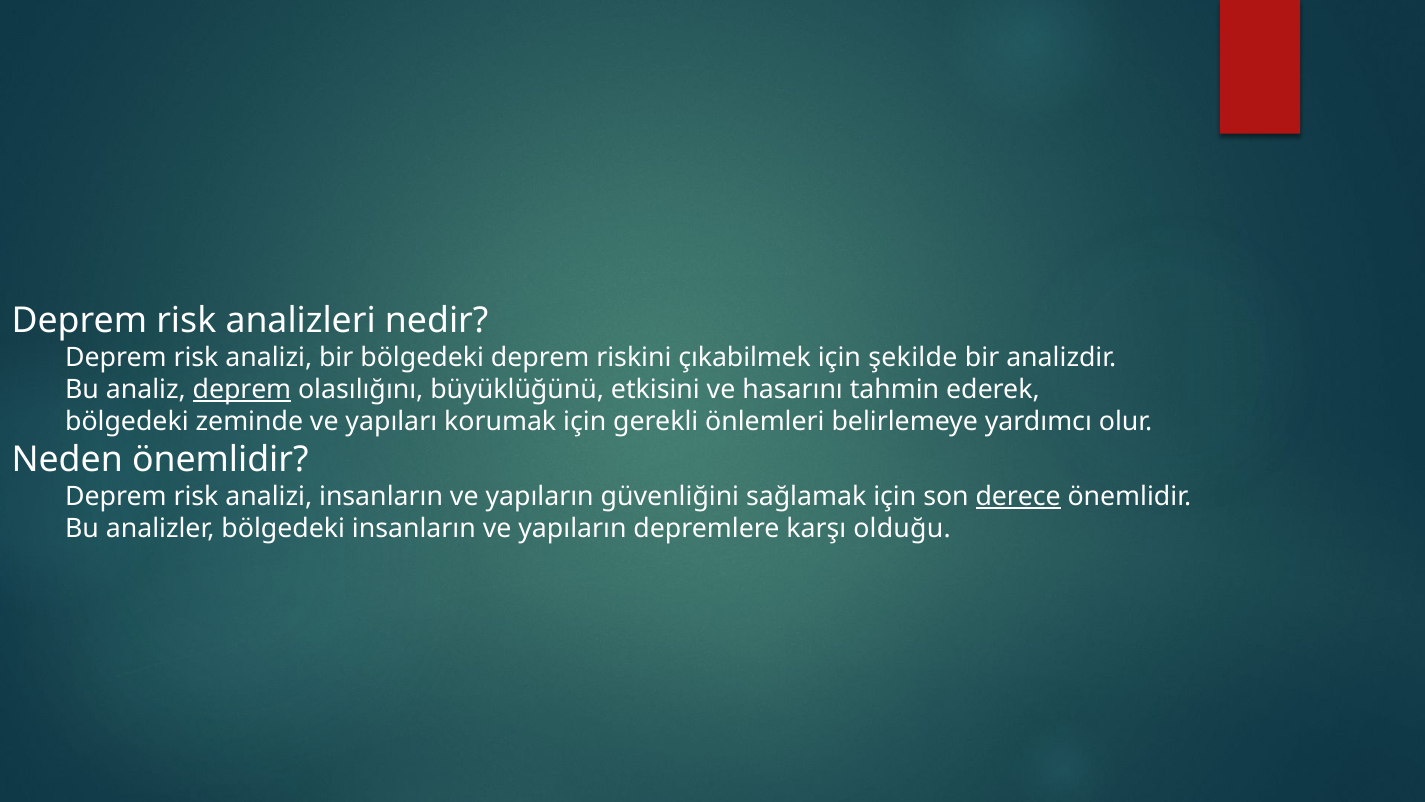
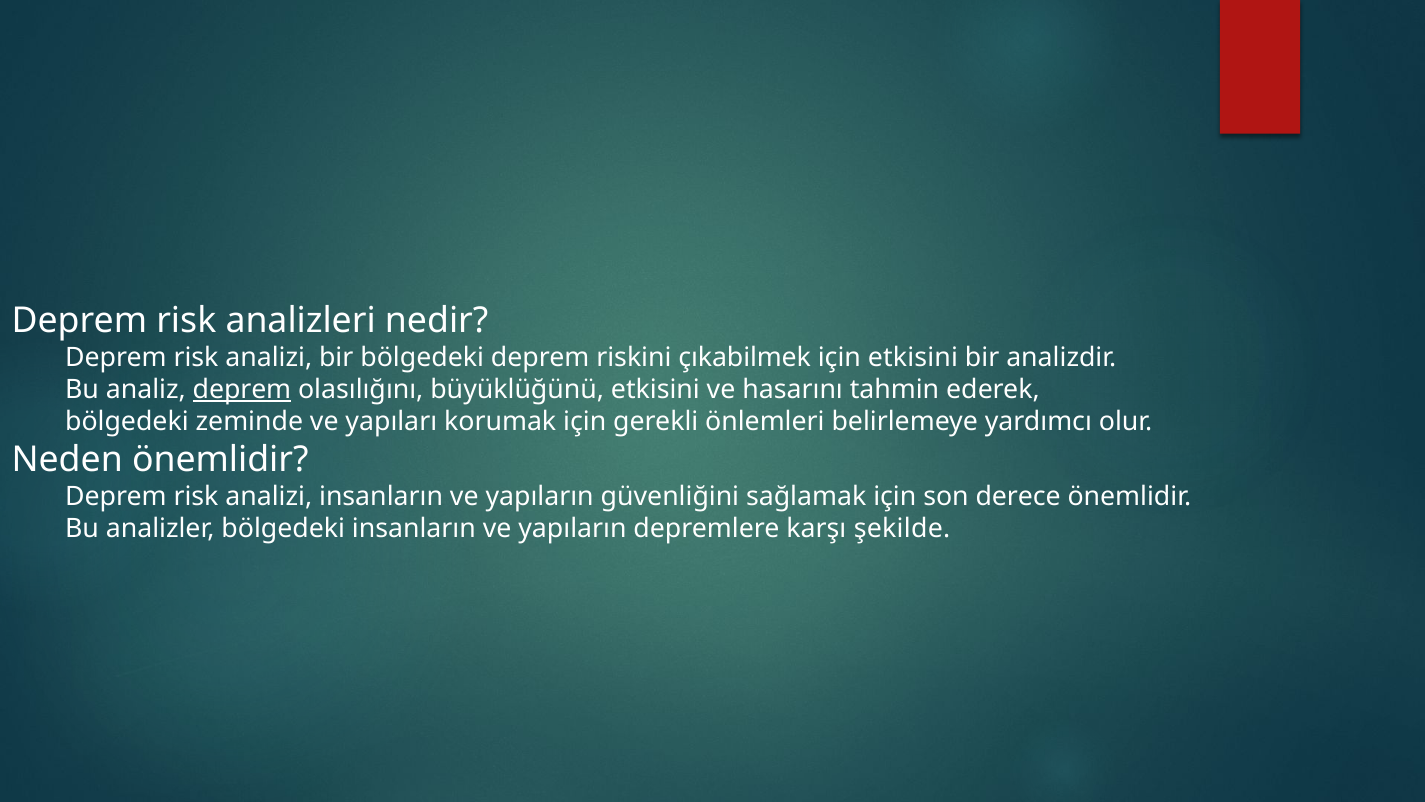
için şekilde: şekilde -> etkisini (913, 357)
derece underline: present -> none (1018, 496)
olduğu: olduğu -> şekilde (902, 528)
